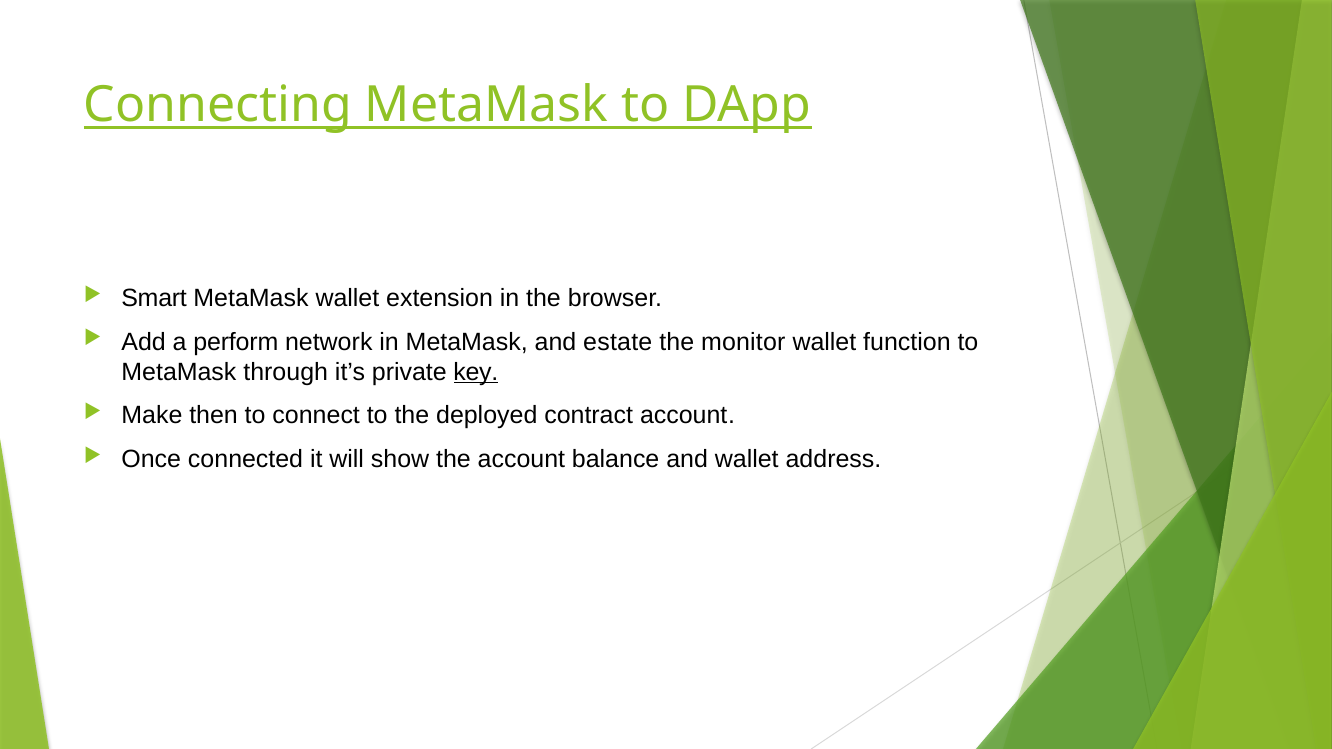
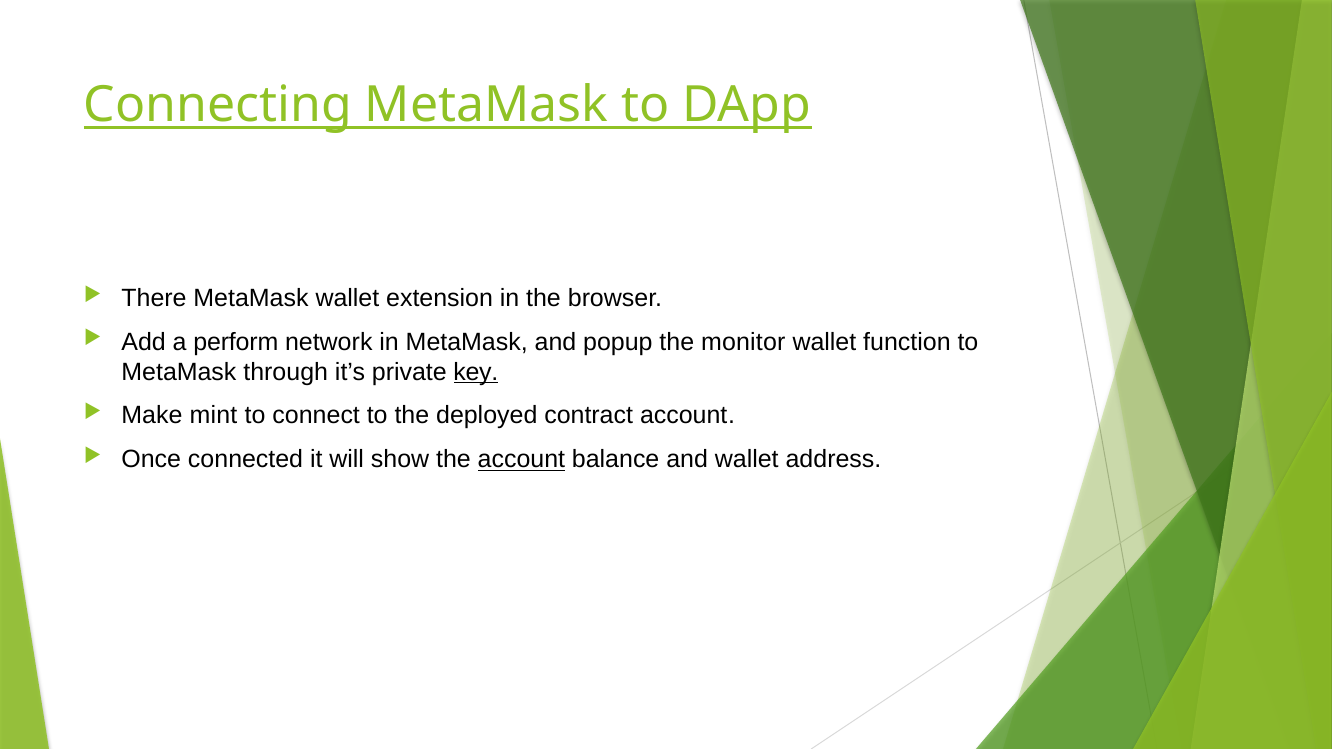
Smart: Smart -> There (154, 298)
estate: estate -> popup (618, 342)
then: then -> mint (213, 416)
account underline: none -> present (521, 460)
